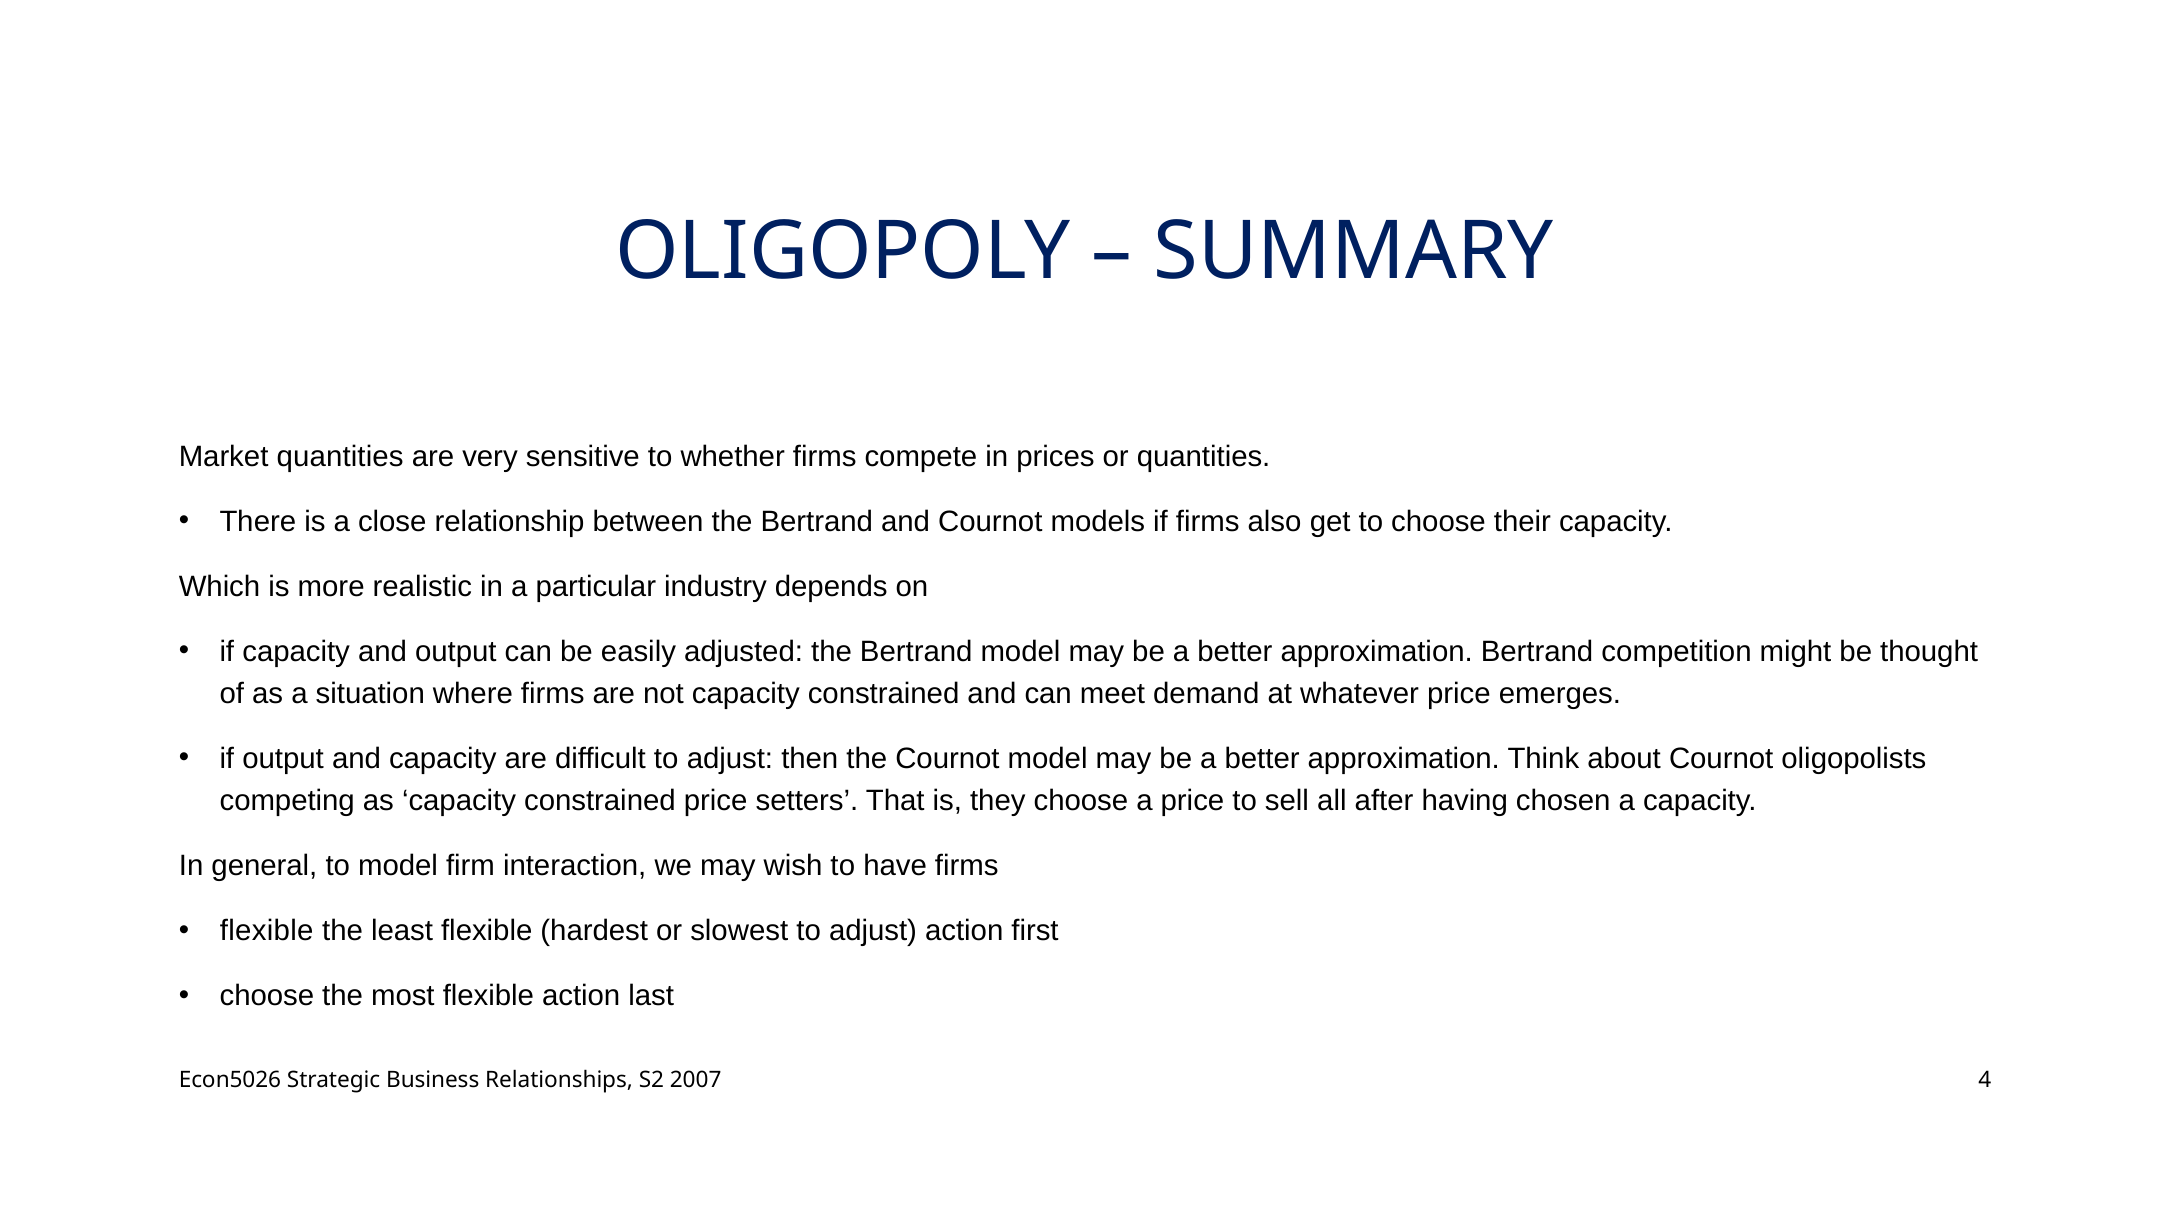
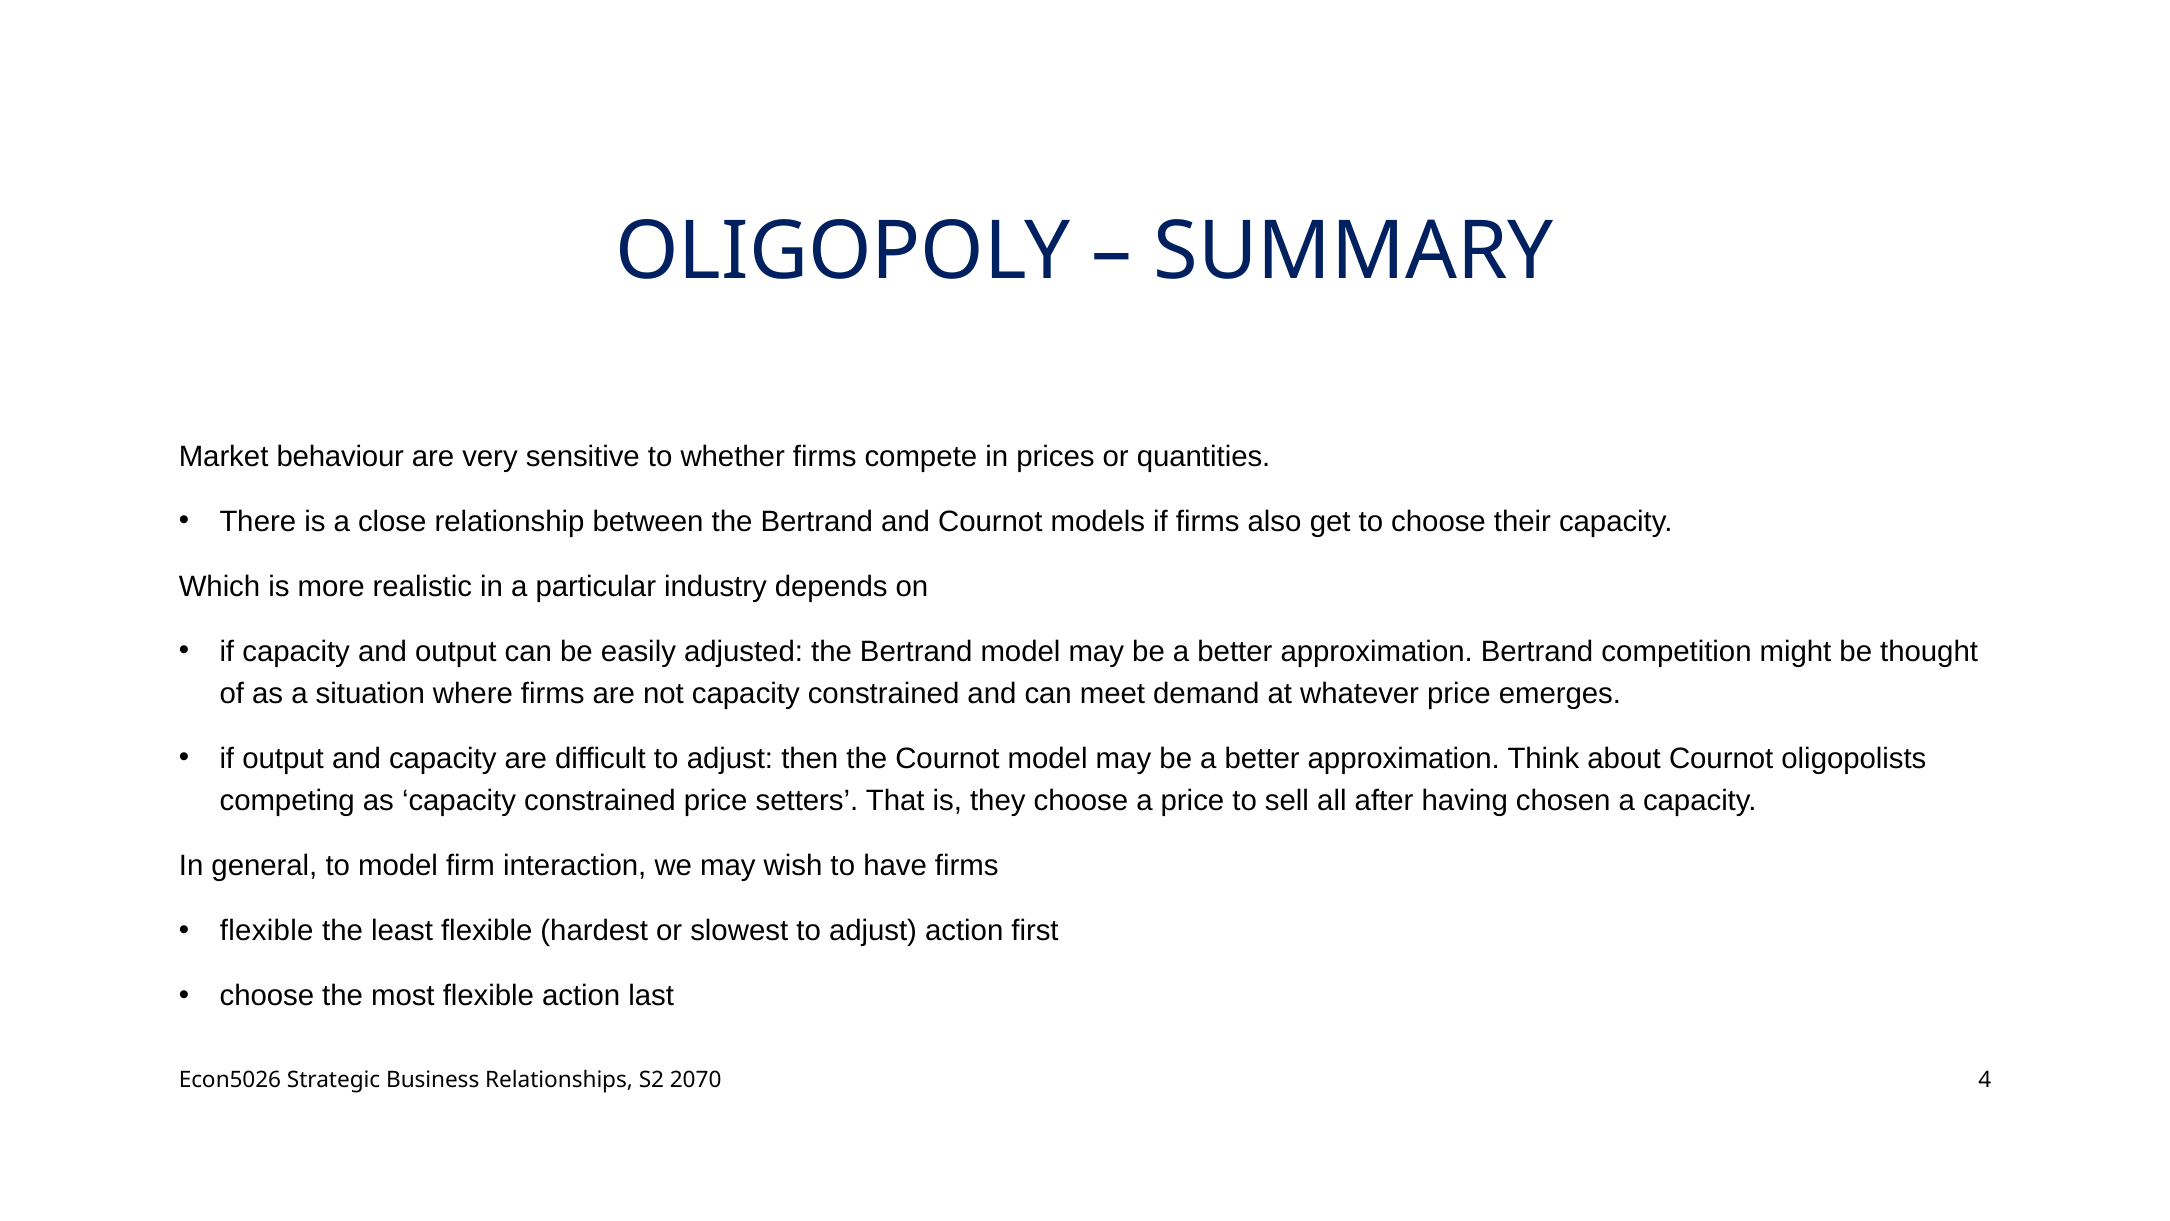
Market quantities: quantities -> behaviour (340, 456)
2007: 2007 -> 2070 (696, 1079)
